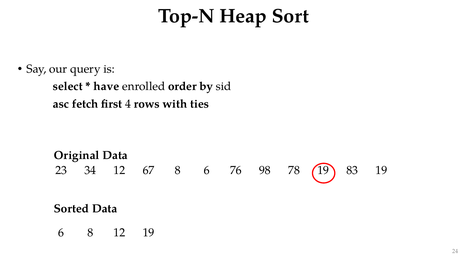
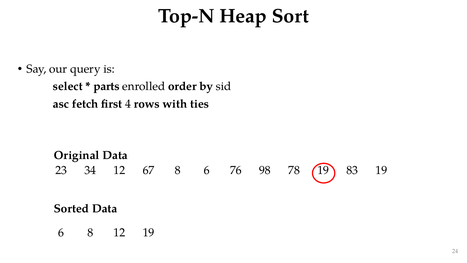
have: have -> parts (106, 86)
